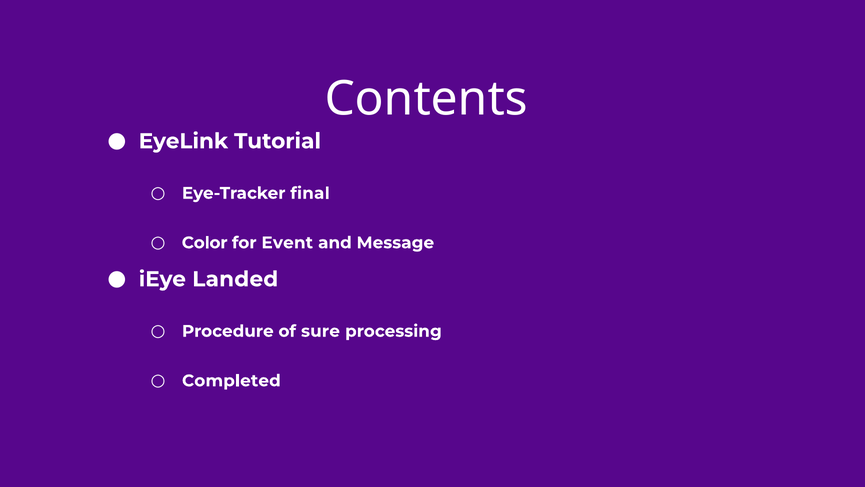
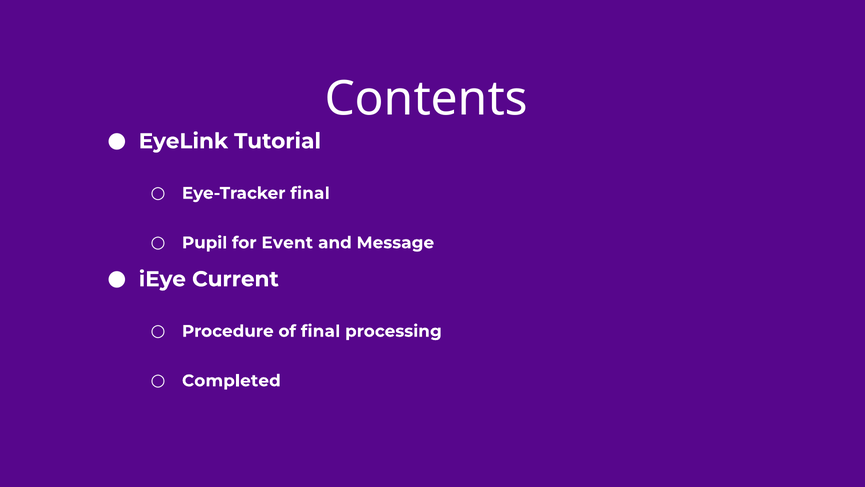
Color: Color -> Pupil (205, 243)
Landed: Landed -> Current (235, 279)
of sure: sure -> final (320, 331)
